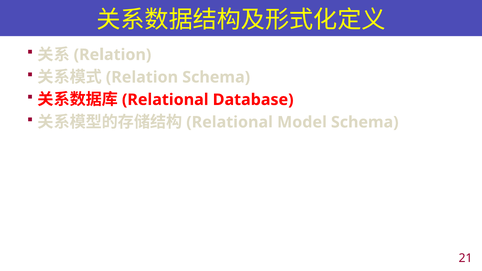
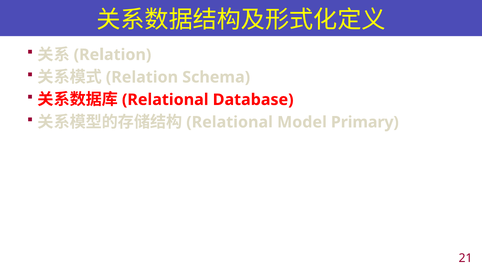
Model Schema: Schema -> Primary (365, 122)
